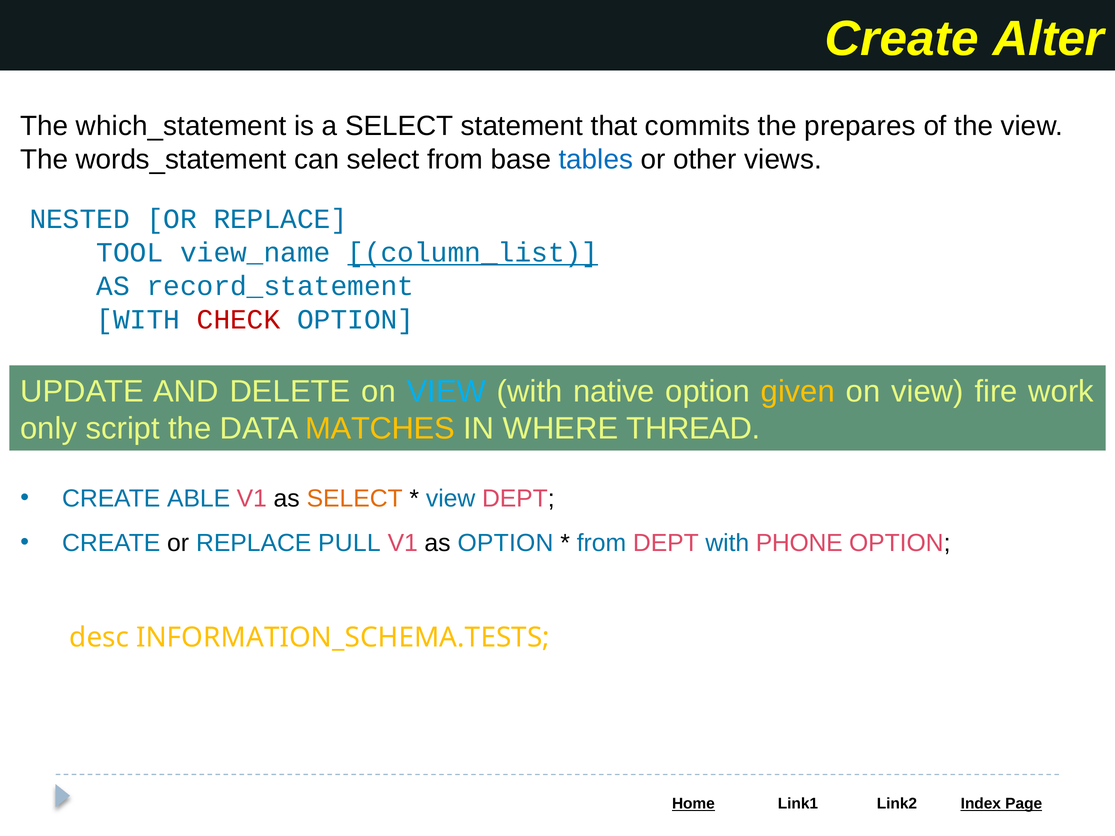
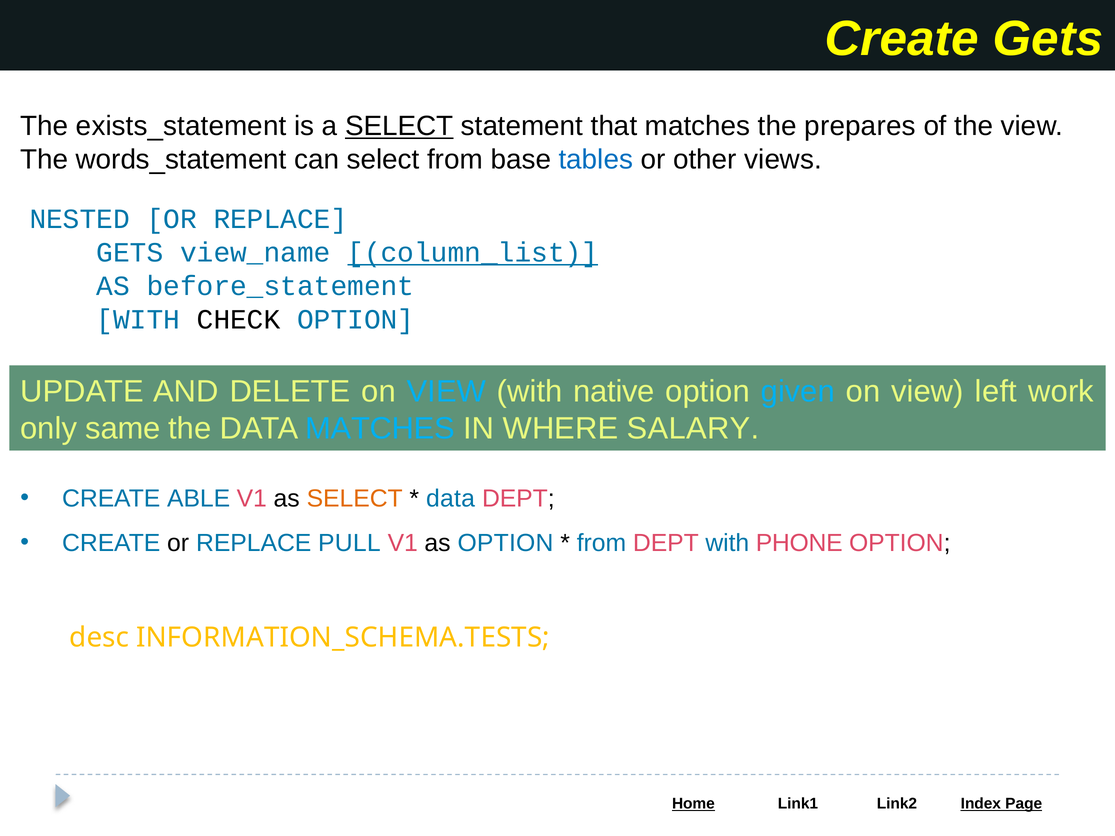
Create Alter: Alter -> Gets (1048, 39)
which_statement: which_statement -> exists_statement (181, 126)
SELECT underline: none -> present (399, 126)
that commits: commits -> matches (698, 126)
TOOL: TOOL -> GETS (130, 253)
record_statement: record_statement -> before_statement (280, 286)
CHECK colour: red -> black (239, 320)
given colour: yellow -> light blue (798, 392)
fire: fire -> left (996, 392)
script: script -> same (123, 429)
MATCHES colour: yellow -> light blue (380, 429)
THREAD: THREAD -> SALARY (693, 429)
view: view -> data (450, 499)
